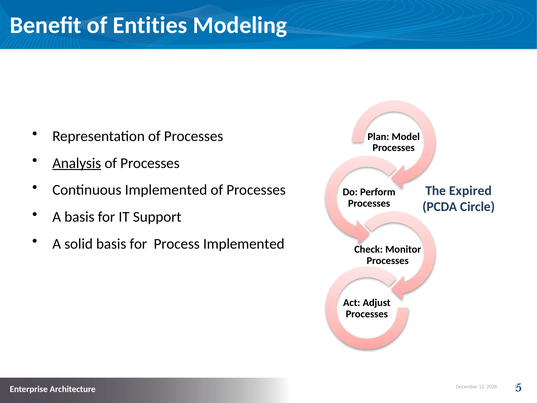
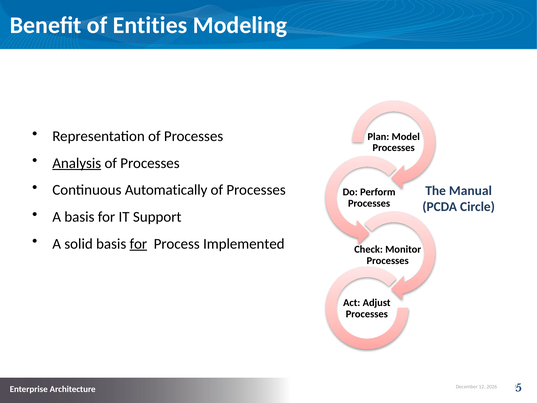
Continuous Implemented: Implemented -> Automatically (166, 190)
Expired: Expired -> Manual (470, 191)
for underline: none -> present (138, 244)
